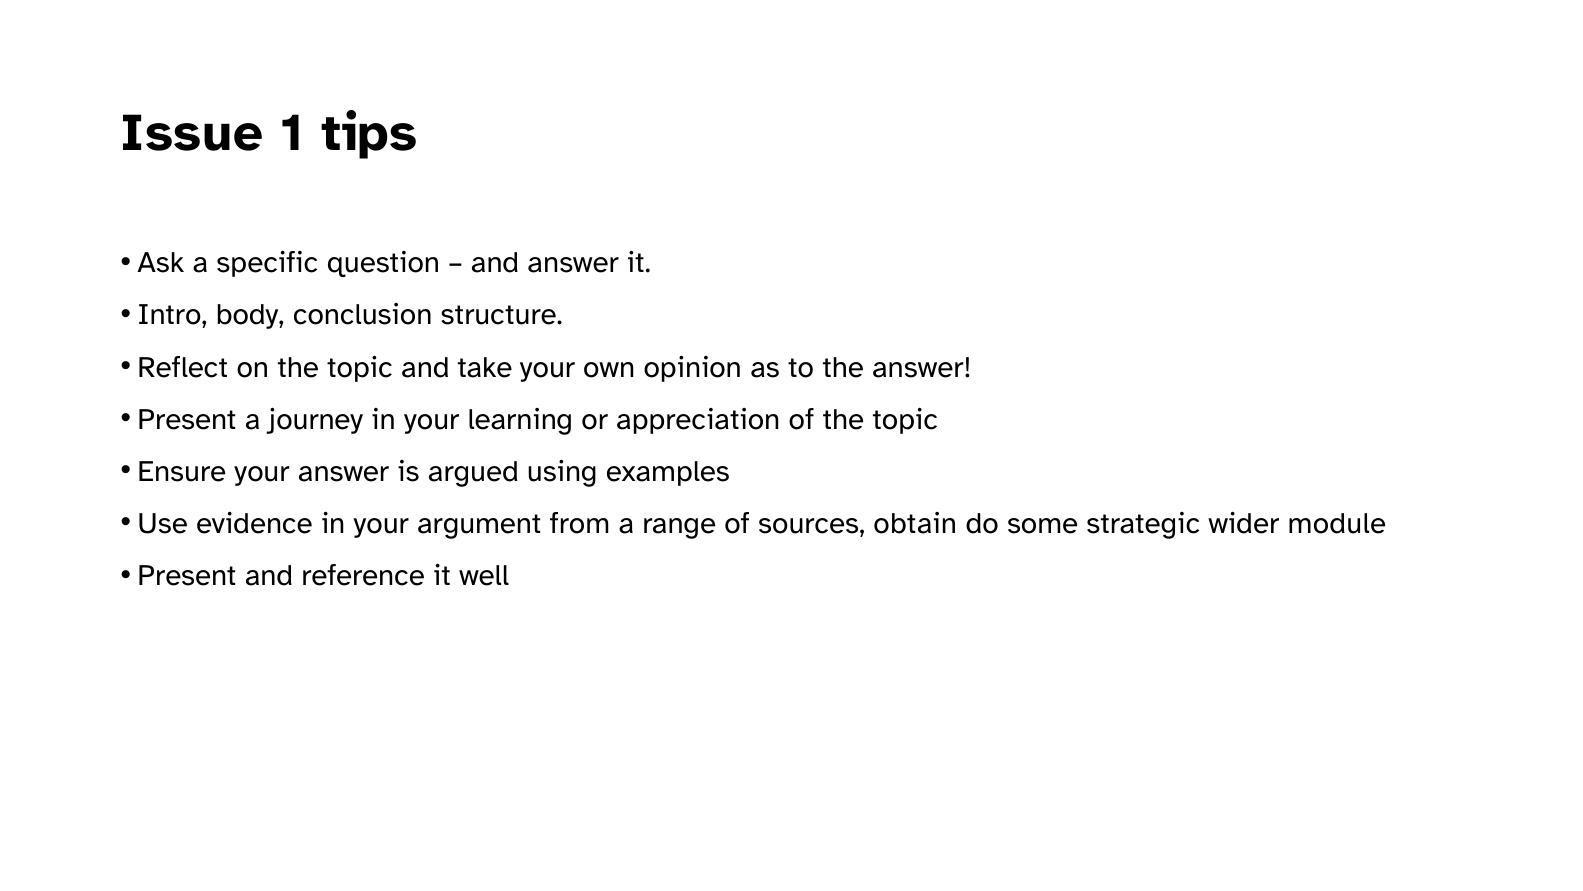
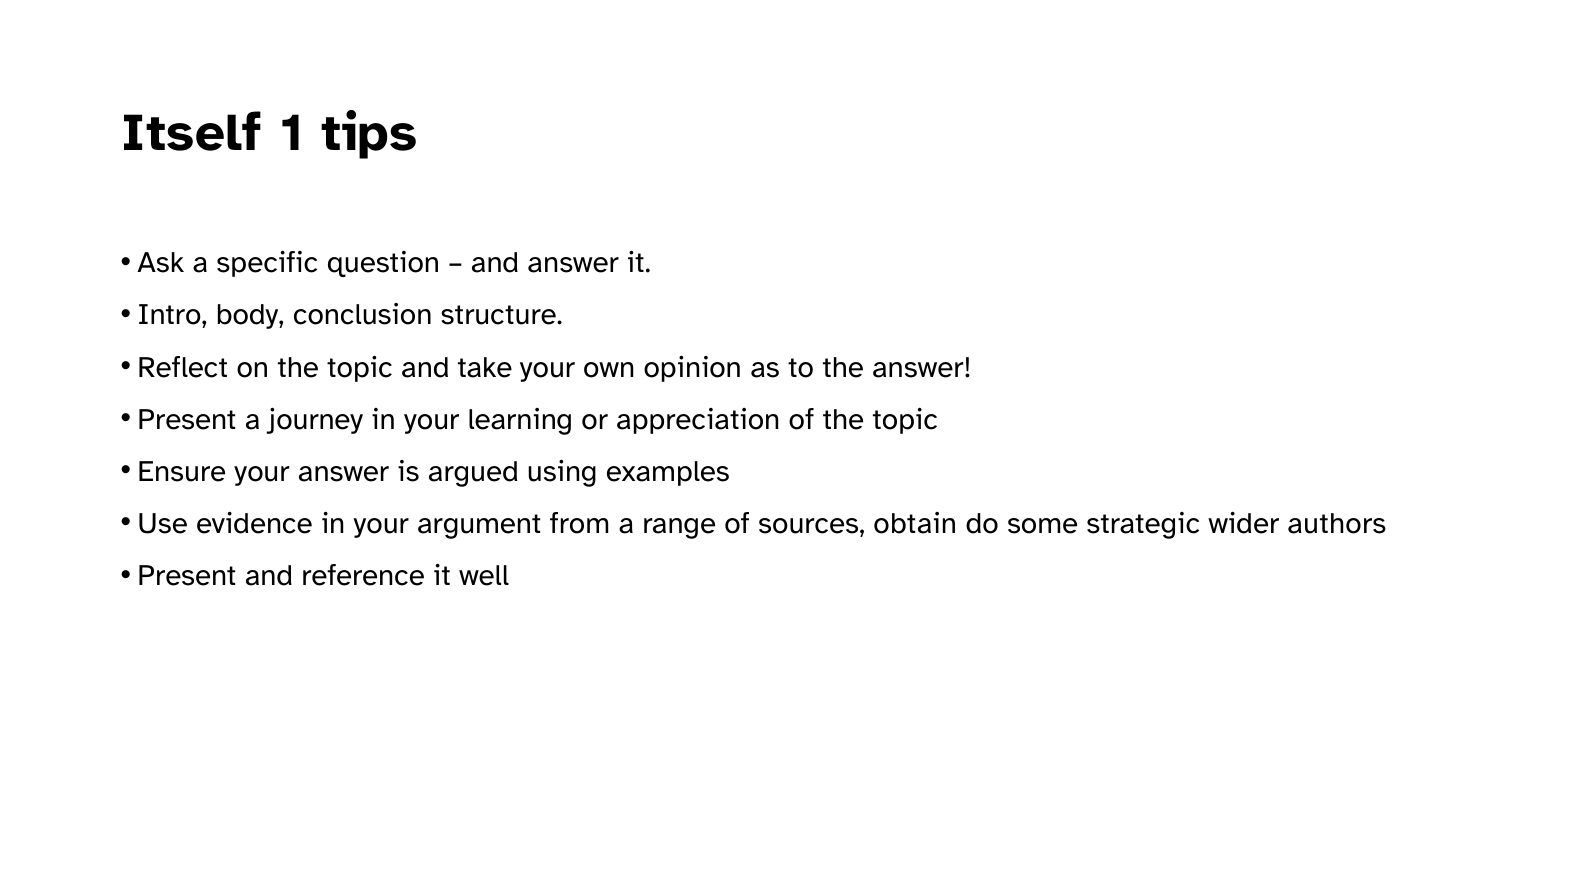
Issue: Issue -> Itself (192, 133)
module: module -> authors (1337, 523)
